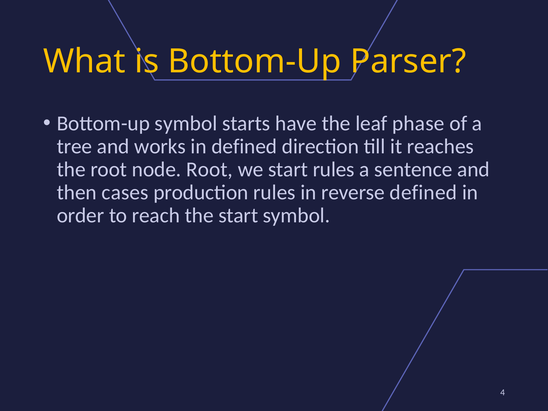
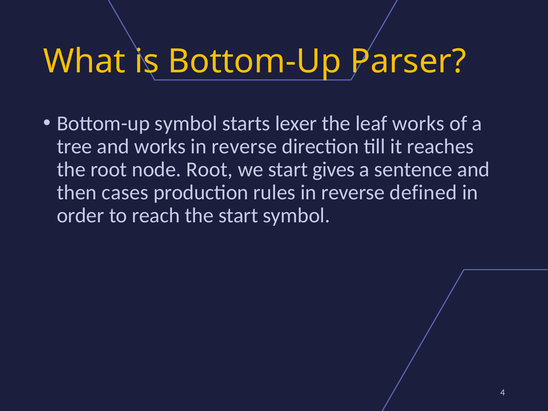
have: have -> lexer (296, 123)
leaf phase: phase -> works (418, 123)
works in defined: defined -> reverse (244, 146)
start rules: rules -> gives (334, 169)
